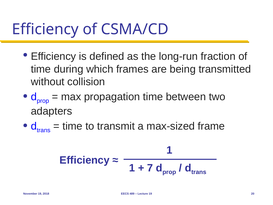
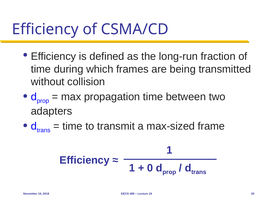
7: 7 -> 0 (150, 168)
